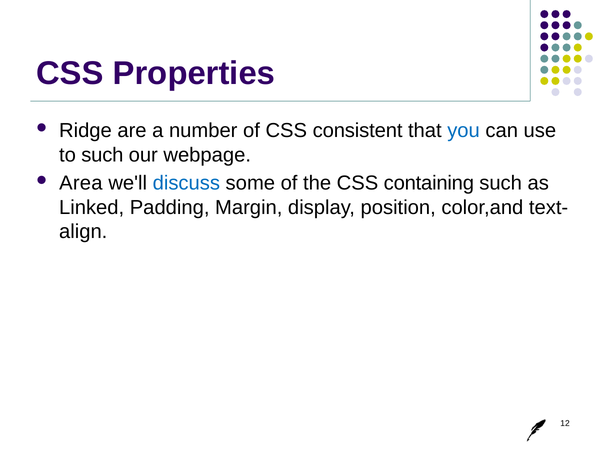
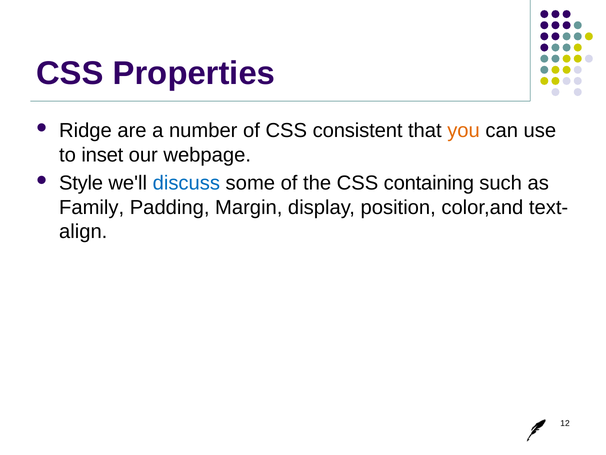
you colour: blue -> orange (464, 131)
to such: such -> inset (102, 155)
Area: Area -> Style (81, 183)
Linked: Linked -> Family (92, 207)
